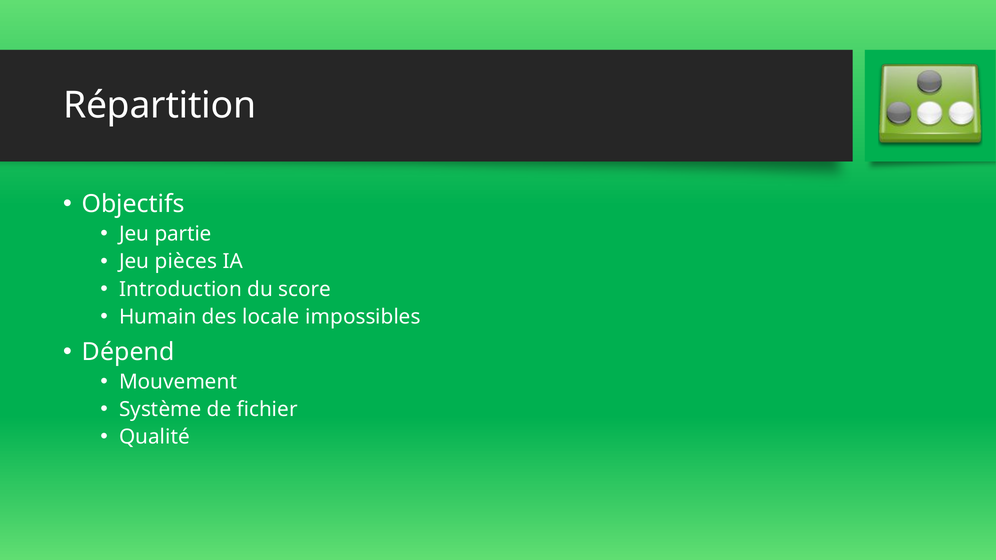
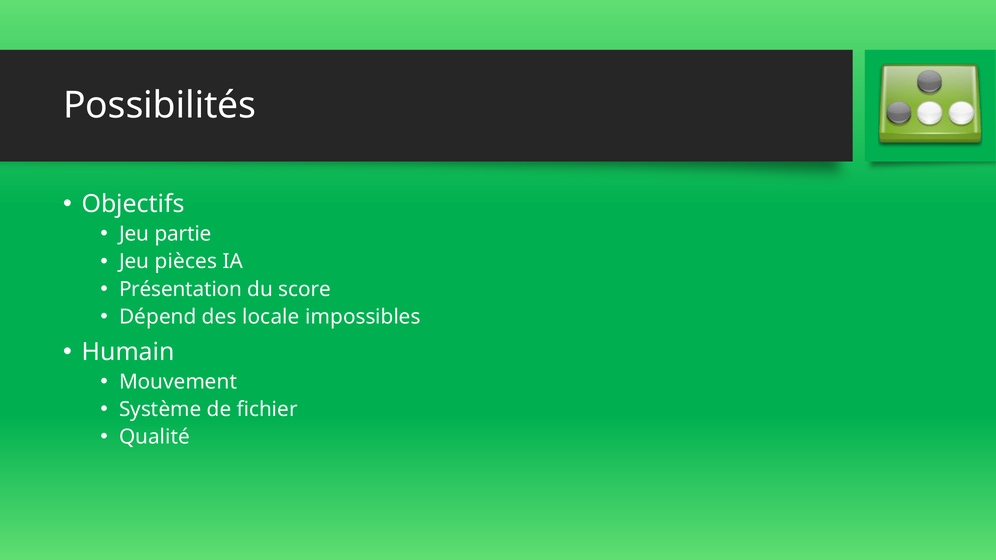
Répartition: Répartition -> Possibilités (160, 105)
Introduction: Introduction -> Présentation (181, 289)
Humain: Humain -> Dépend (158, 317)
Dépend: Dépend -> Humain (128, 352)
